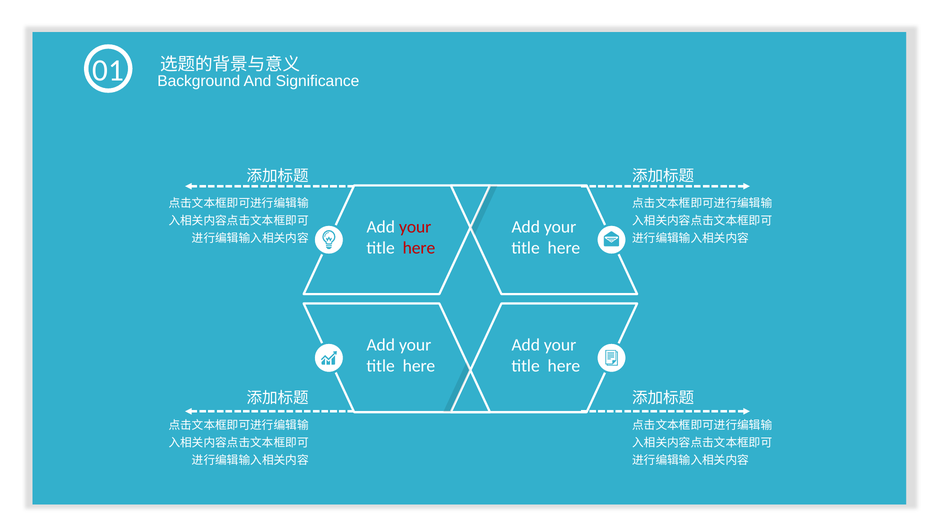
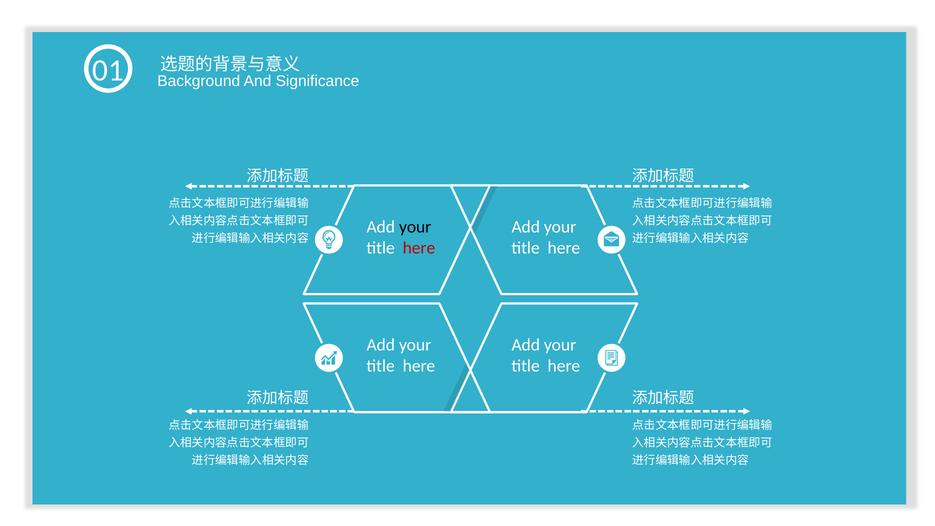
your colour: red -> black (415, 227)
